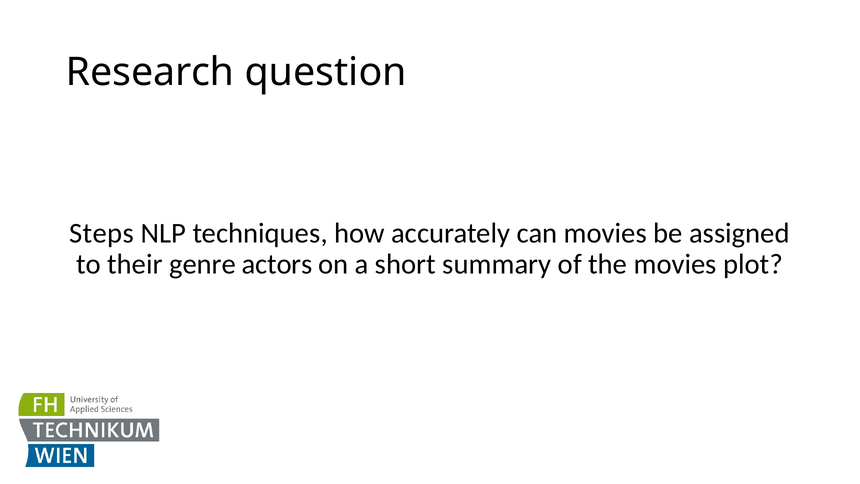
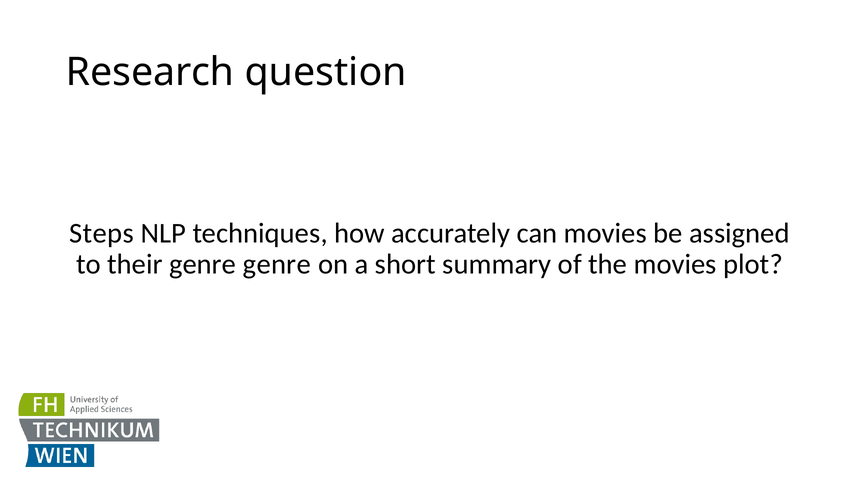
genre actors: actors -> genre (277, 264)
